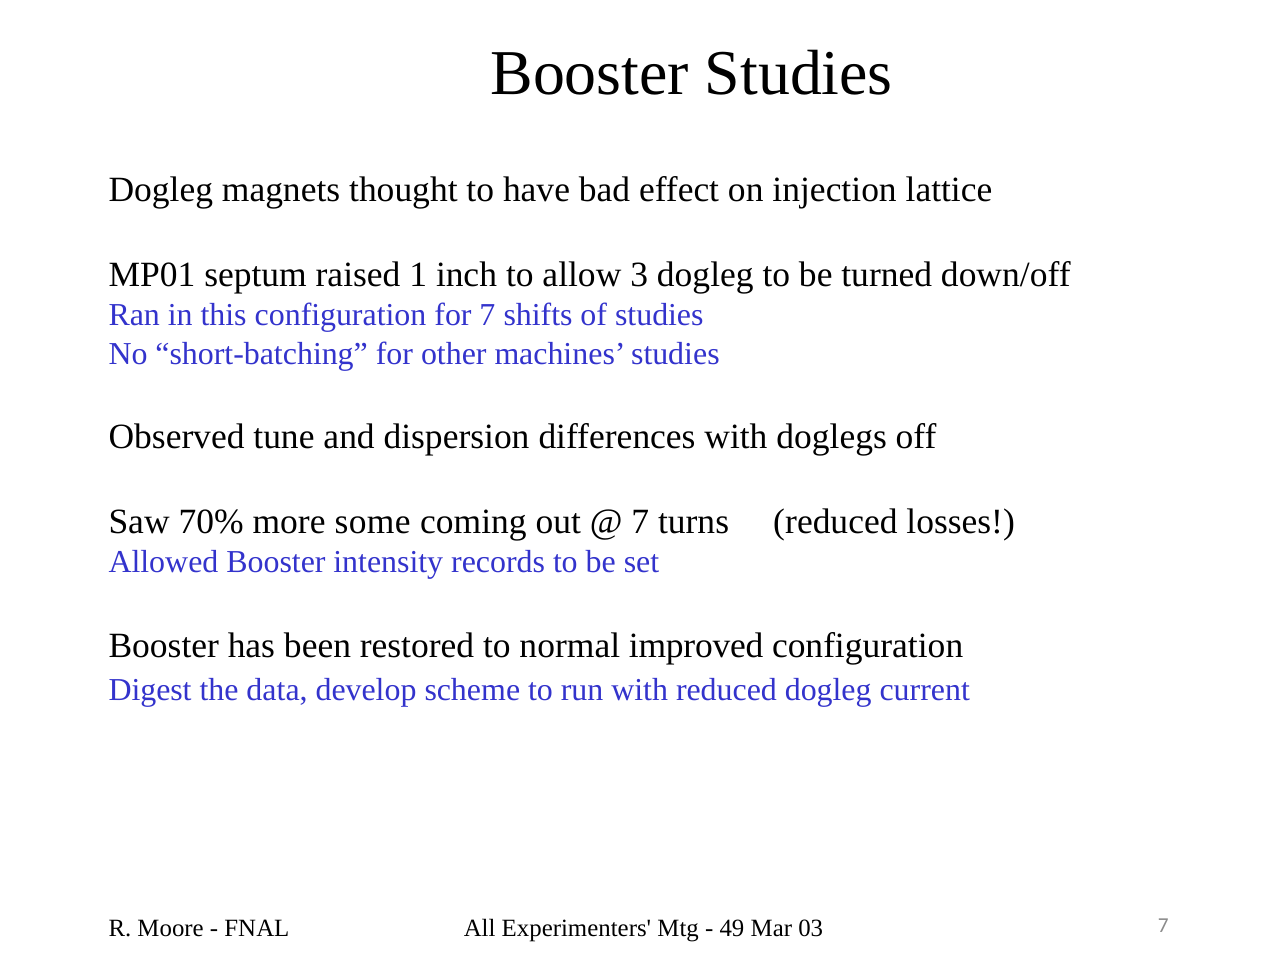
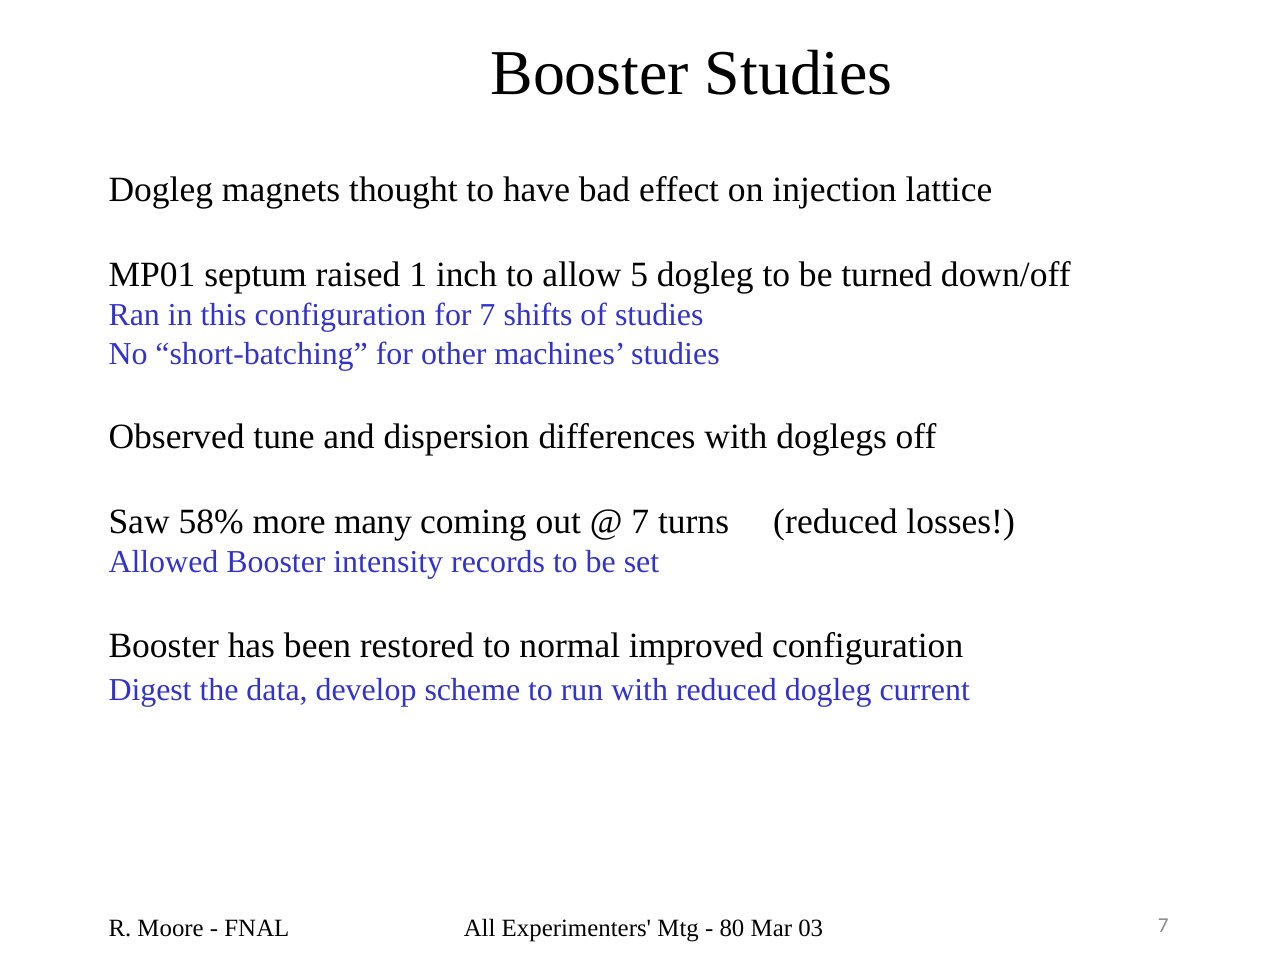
3: 3 -> 5 (639, 275)
70%: 70% -> 58% (211, 522)
some: some -> many (373, 522)
49: 49 -> 80 (732, 928)
